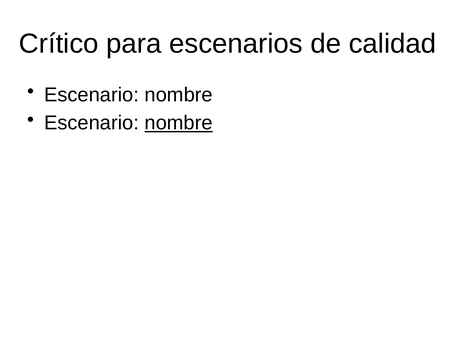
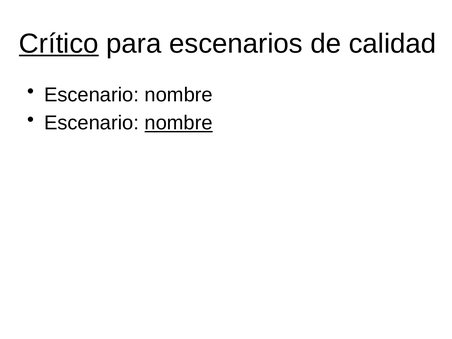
Crítico underline: none -> present (59, 44)
